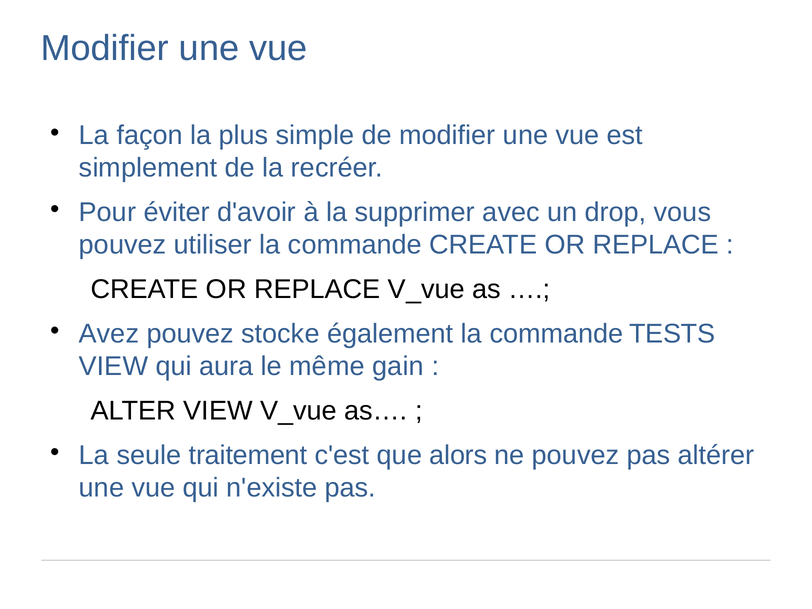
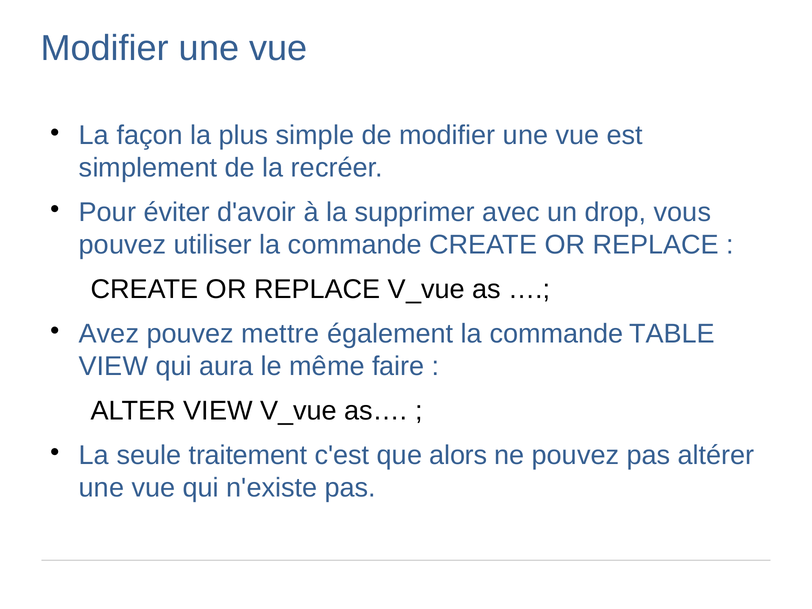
stocke: stocke -> mettre (280, 334)
TESTS: TESTS -> TABLE (672, 334)
gain: gain -> faire (398, 366)
